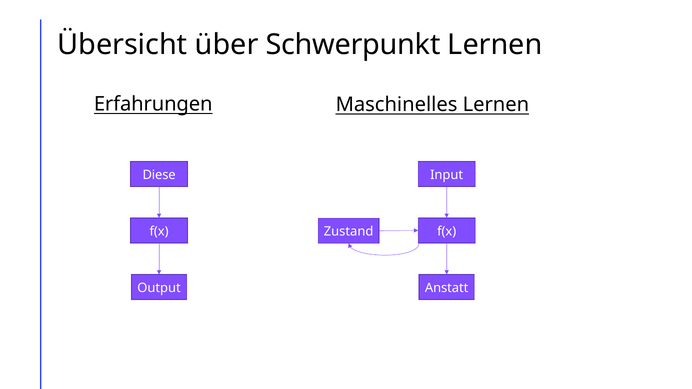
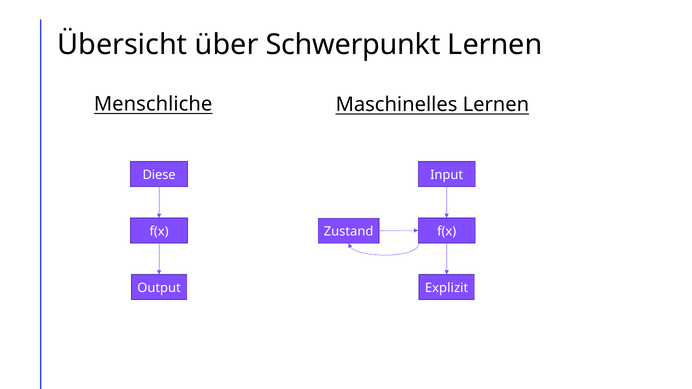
Erfahrungen: Erfahrungen -> Menschliche (153, 104)
Anstatt: Anstatt -> Explizit (447, 288)
